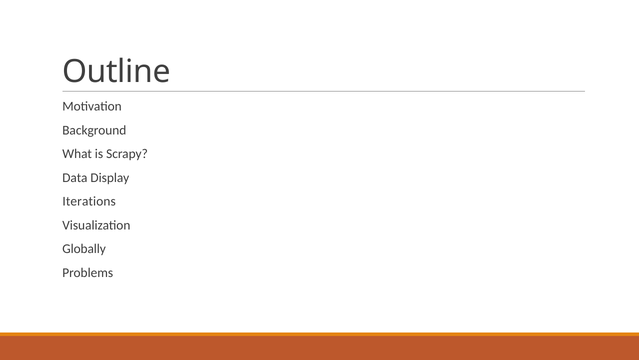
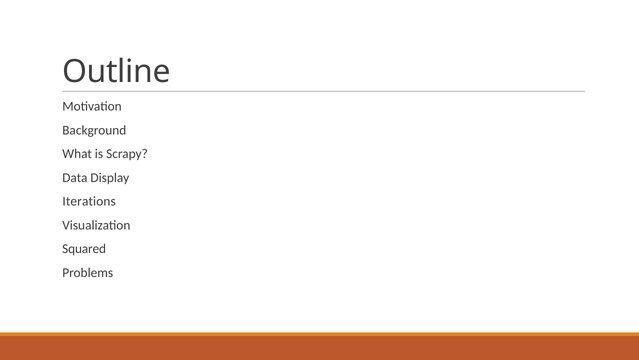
Globally: Globally -> Squared (84, 249)
